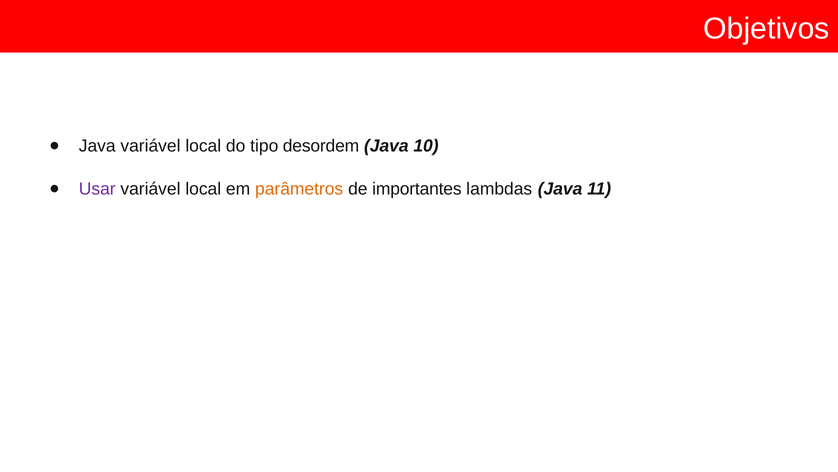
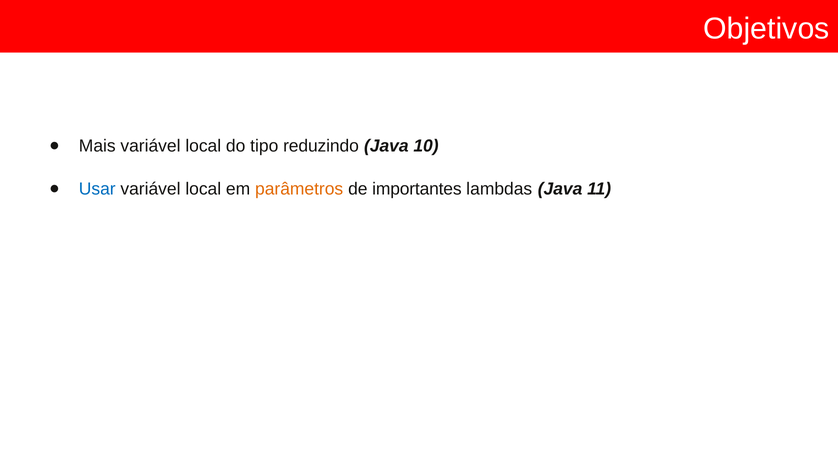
Java: Java -> Mais (97, 146)
desordem: desordem -> reduzindo (321, 146)
Usar colour: purple -> blue (97, 189)
